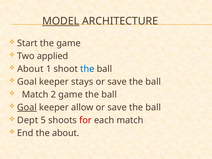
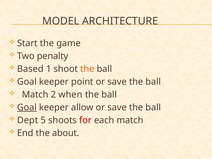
MODEL underline: present -> none (61, 21)
applied: applied -> penalty (53, 56)
About: About -> Based (30, 69)
the colour: blue -> orange (87, 69)
stays: stays -> point (82, 82)
2 game: game -> when (70, 95)
